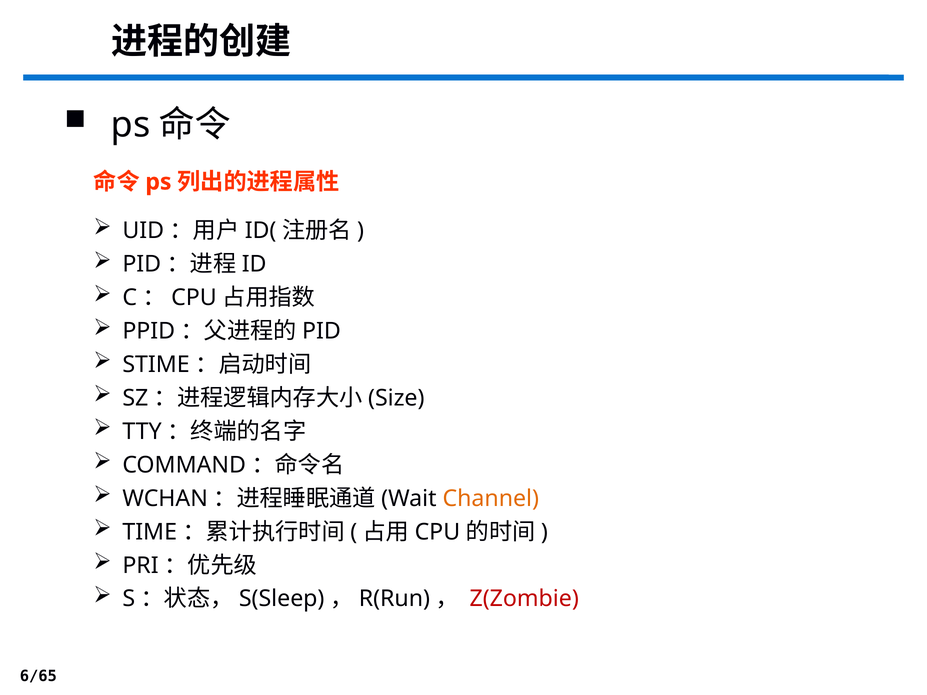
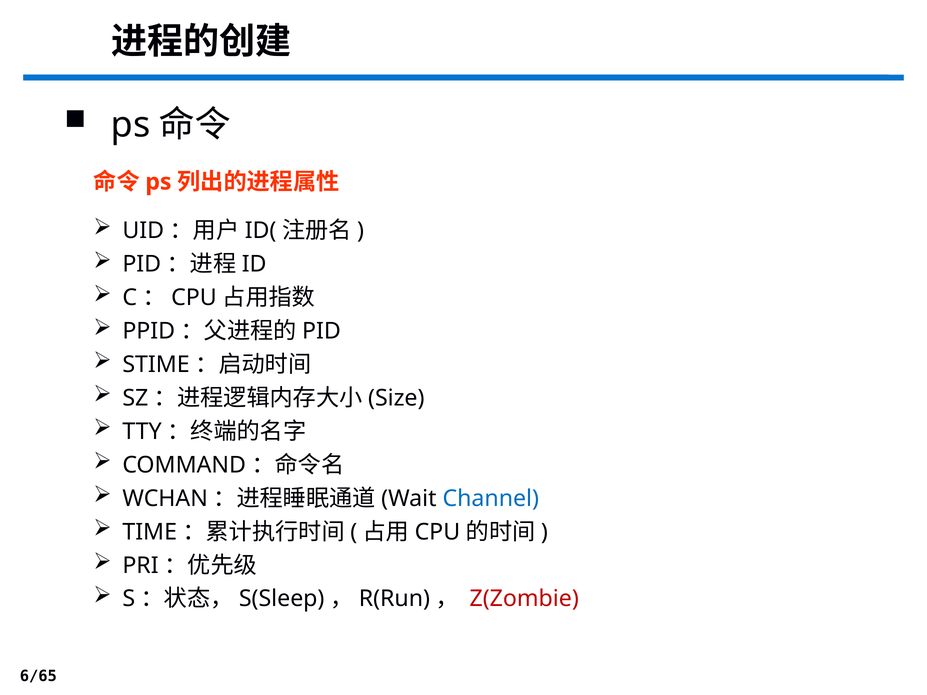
Channel colour: orange -> blue (491, 499)
